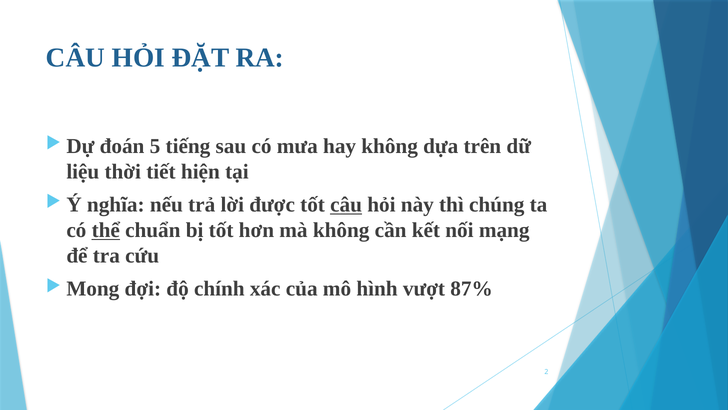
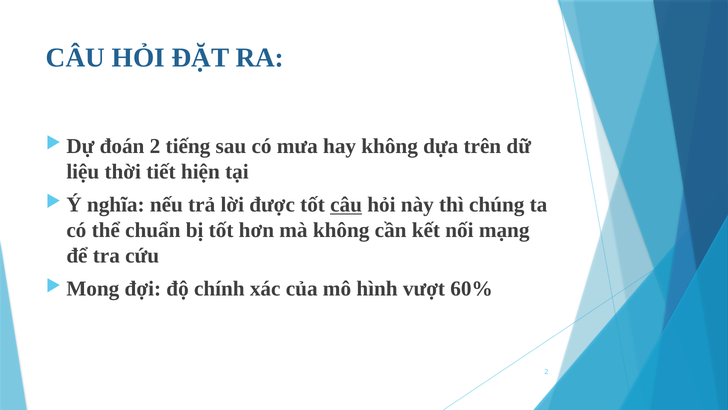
đoán 5: 5 -> 2 (155, 146)
thể underline: present -> none (106, 230)
87%: 87% -> 60% (472, 289)
